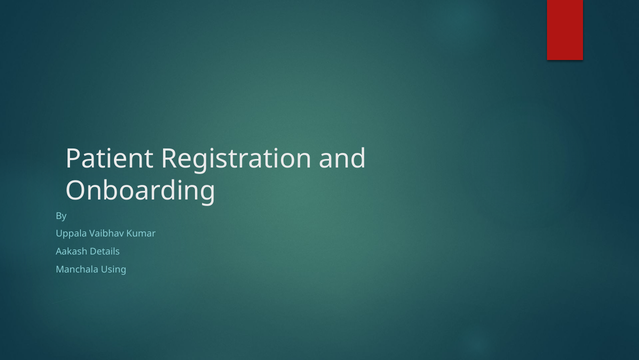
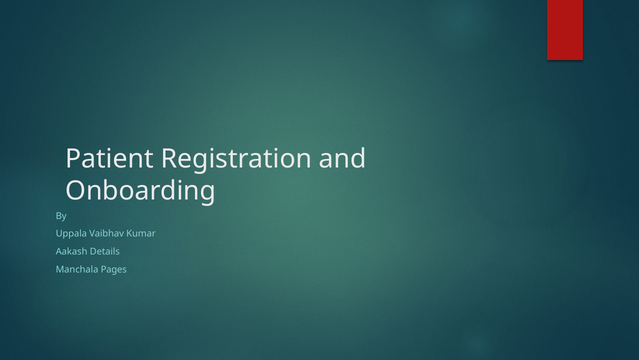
Using: Using -> Pages (114, 269)
